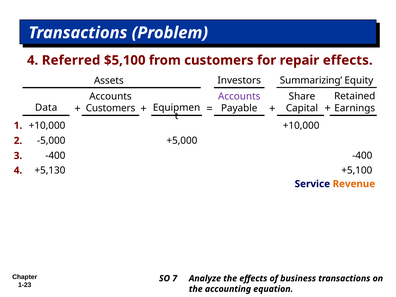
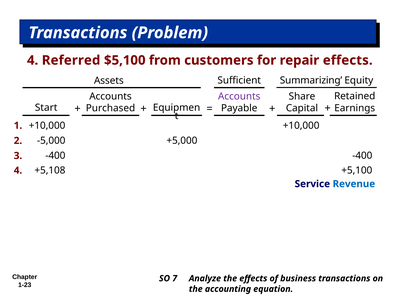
Investors: Investors -> Sufficient (239, 80)
Data: Data -> Start (46, 108)
Customers: Customers -> Purchased (110, 108)
+5,130: +5,130 -> +5,108 (50, 170)
Revenue colour: orange -> blue (354, 184)
